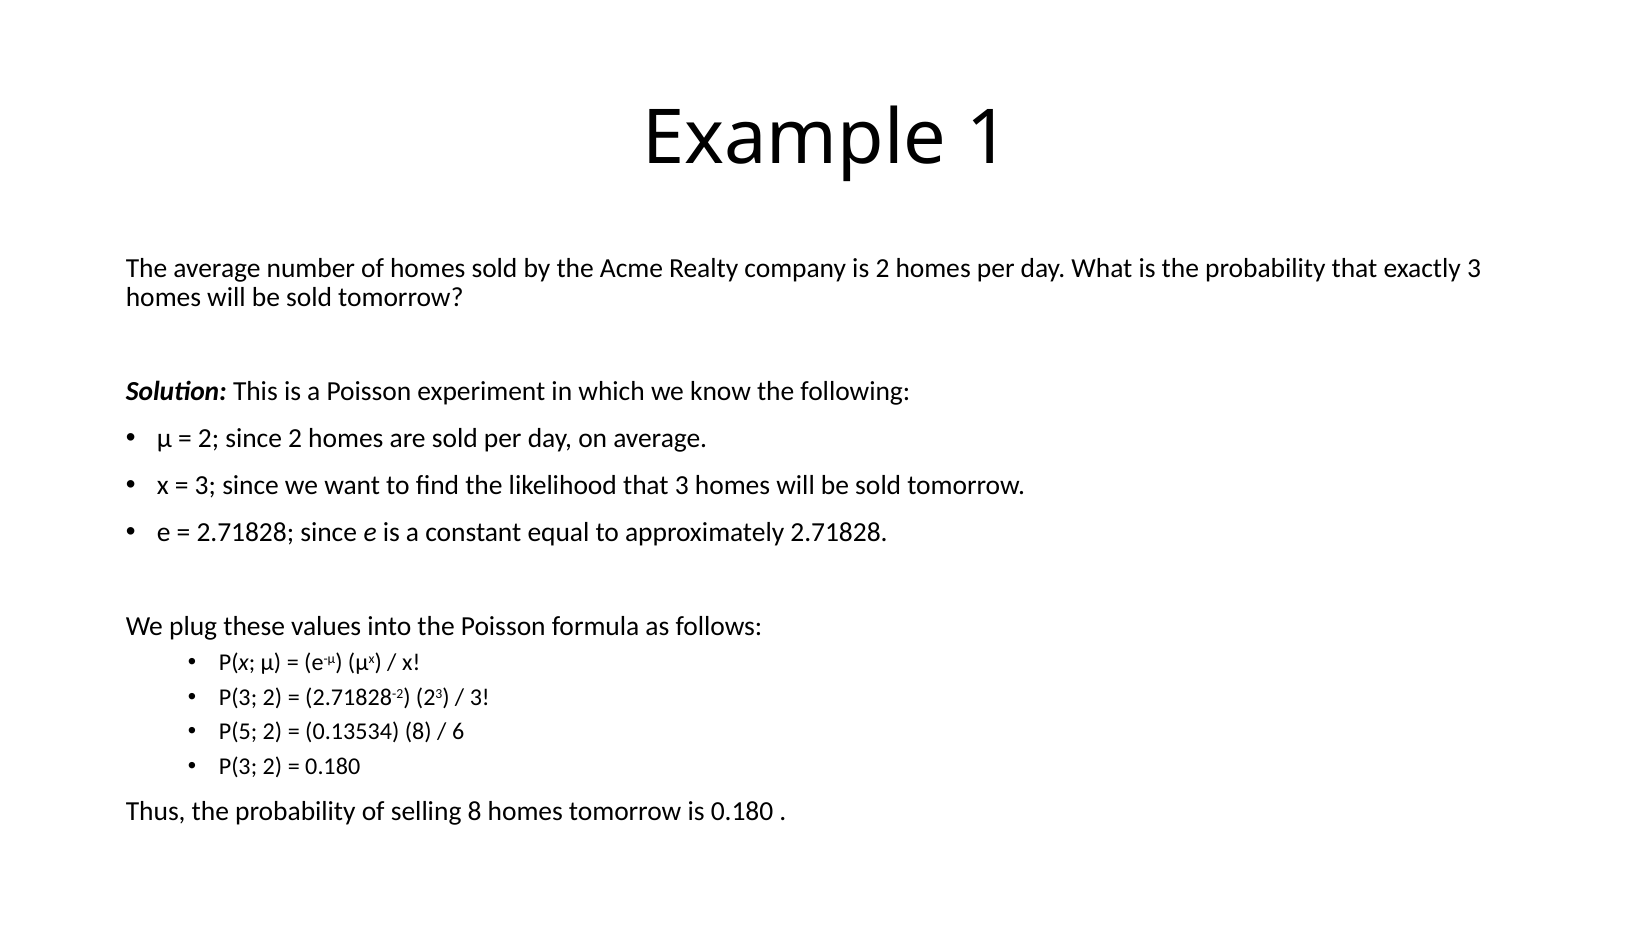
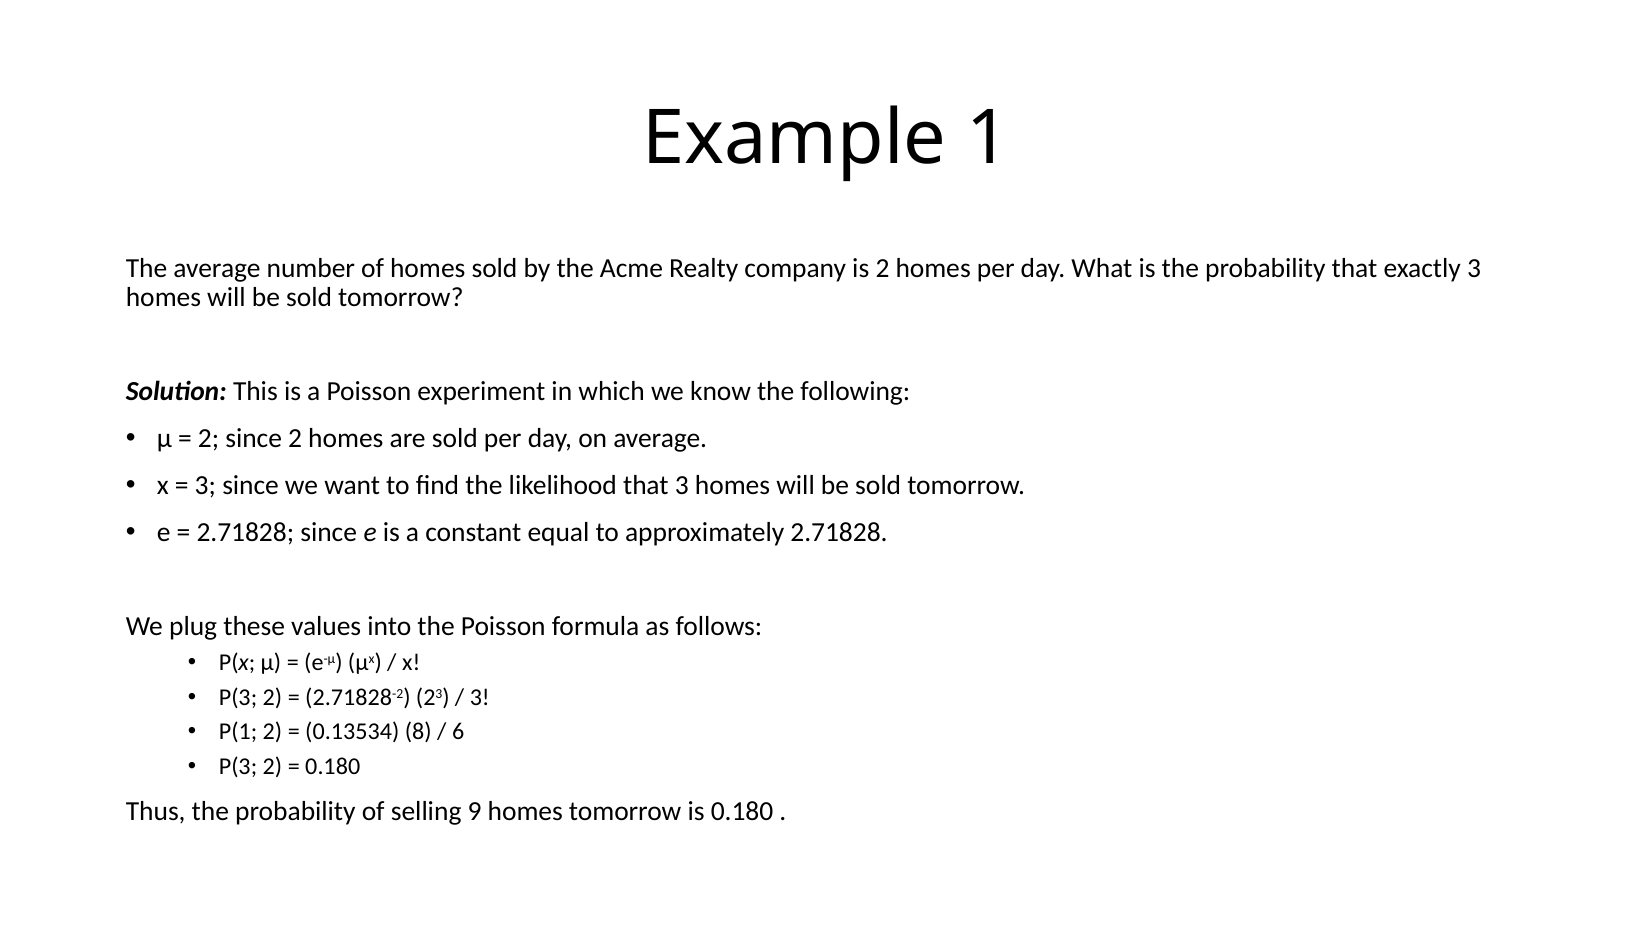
P(5: P(5 -> P(1 (238, 732)
selling 8: 8 -> 9 (474, 812)
